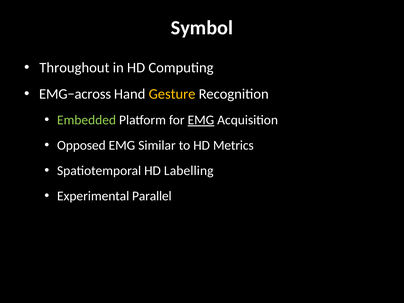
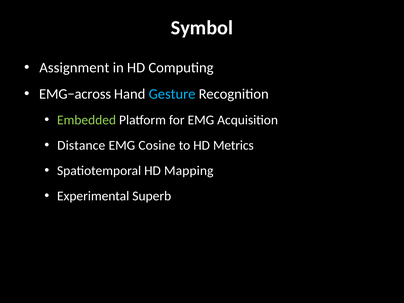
Throughout: Throughout -> Assignment (74, 68)
Gesture colour: yellow -> light blue (172, 94)
EMG underline: present -> none (201, 120)
Opposed: Opposed -> Distance (81, 145)
Similar: Similar -> Cosine (157, 145)
Labelling: Labelling -> Mapping (189, 171)
Parallel: Parallel -> Superb (152, 196)
